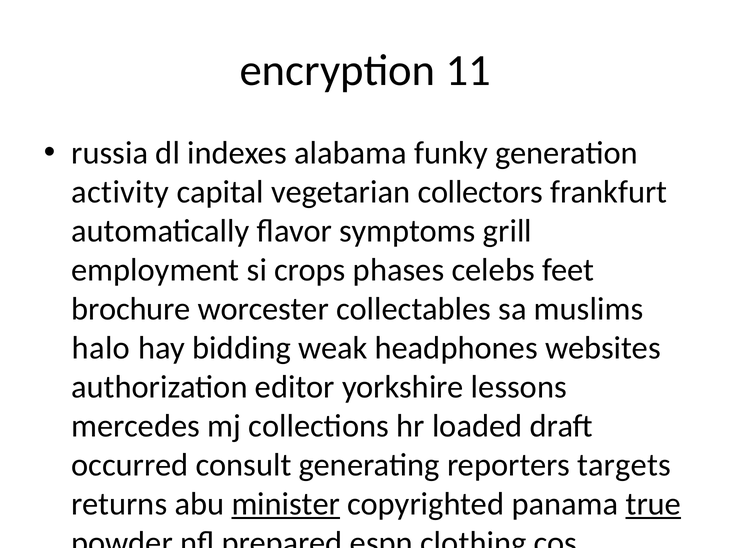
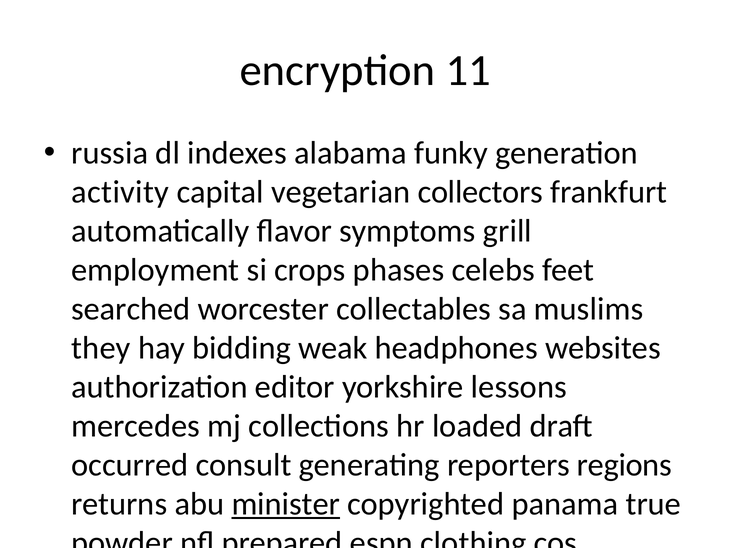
brochure: brochure -> searched (131, 309)
halo: halo -> they (101, 348)
targets: targets -> regions (624, 465)
true underline: present -> none (653, 504)
